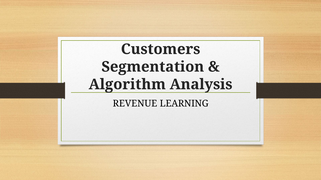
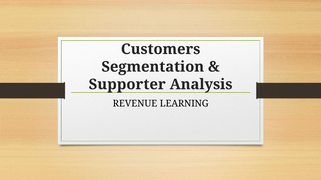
Algorithm: Algorithm -> Supporter (127, 85)
